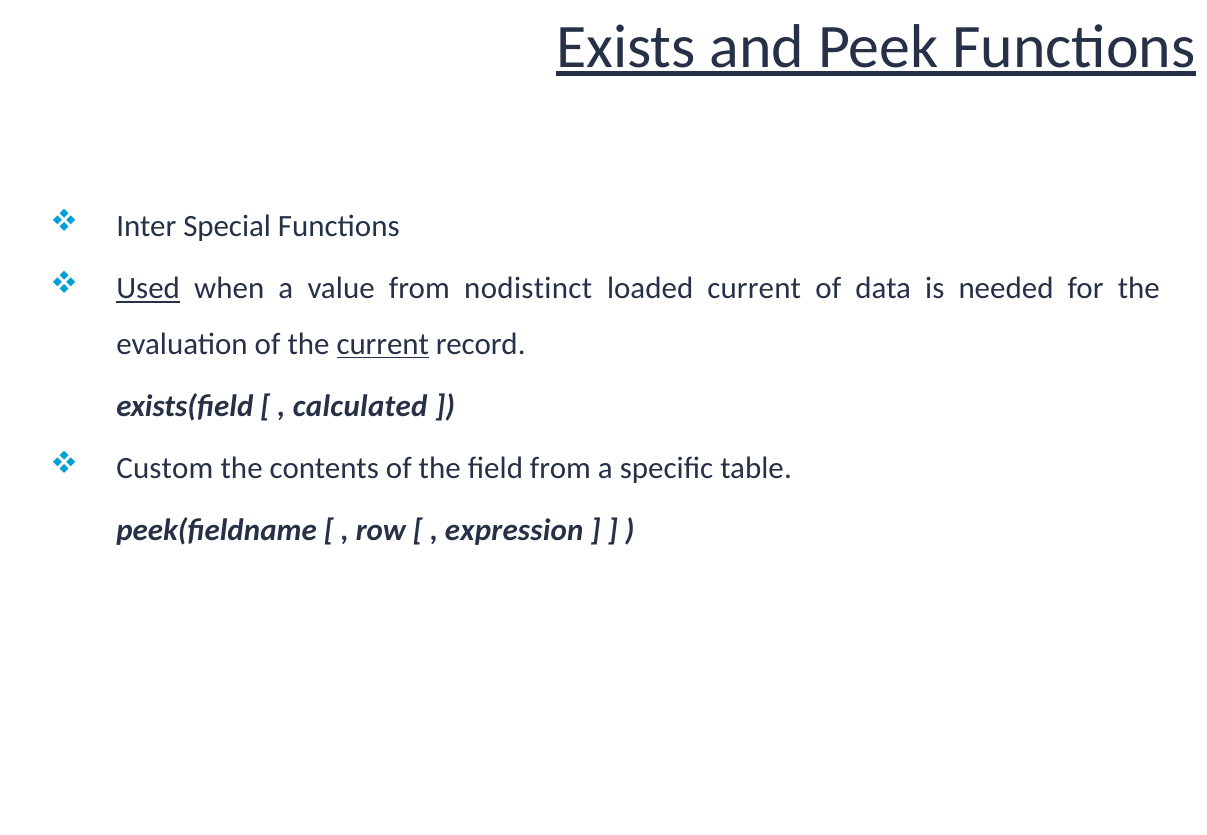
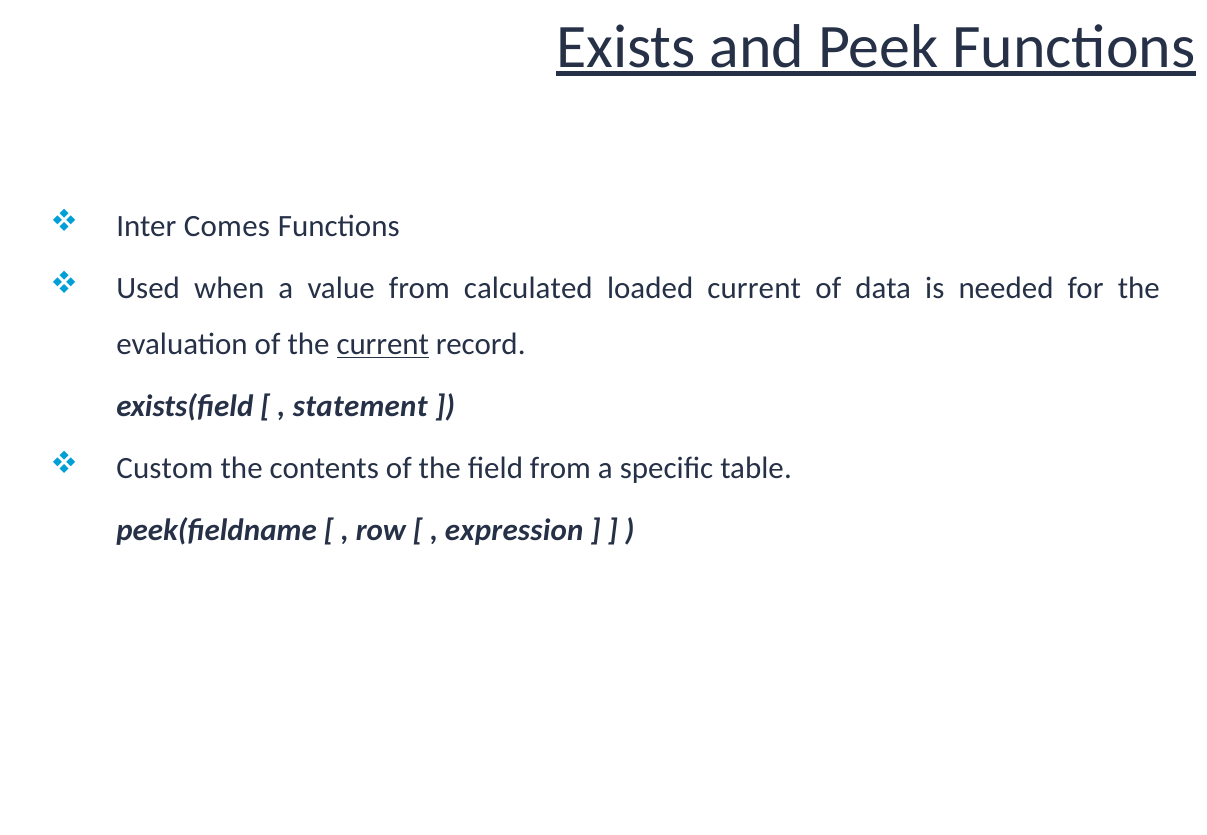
Special: Special -> Comes (227, 227)
Used underline: present -> none (148, 289)
nodistinct: nodistinct -> calculated (528, 289)
calculated: calculated -> statement (360, 406)
